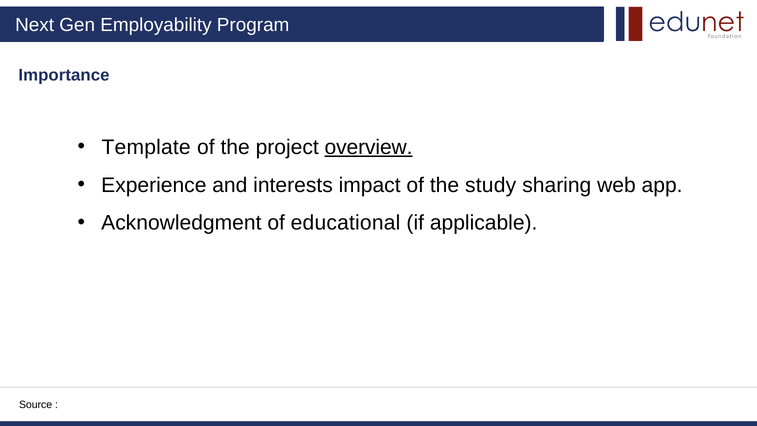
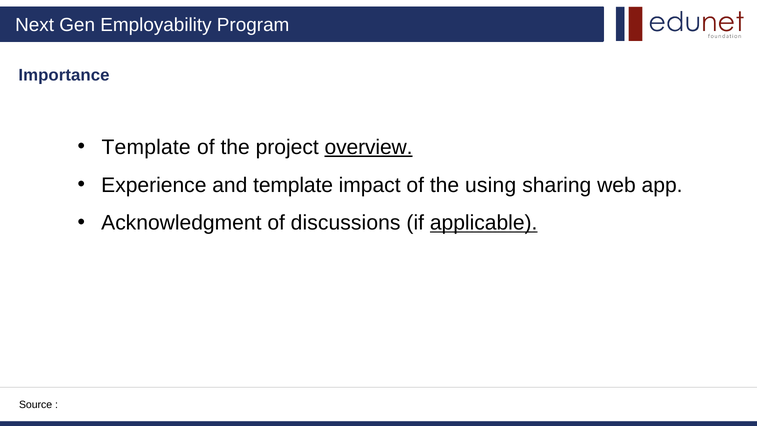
and interests: interests -> template (293, 185)
study: study -> using (491, 185)
educational: educational -> discussions (346, 223)
applicable underline: none -> present (484, 223)
